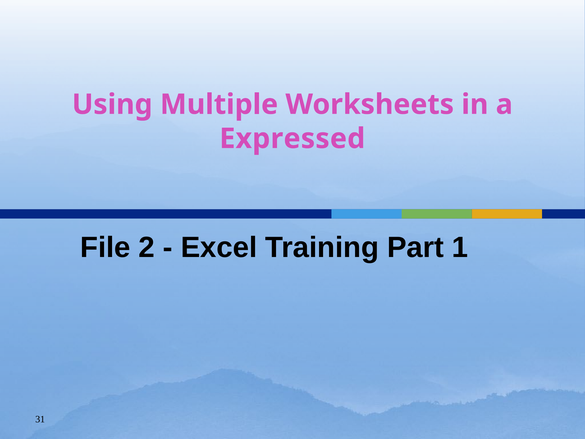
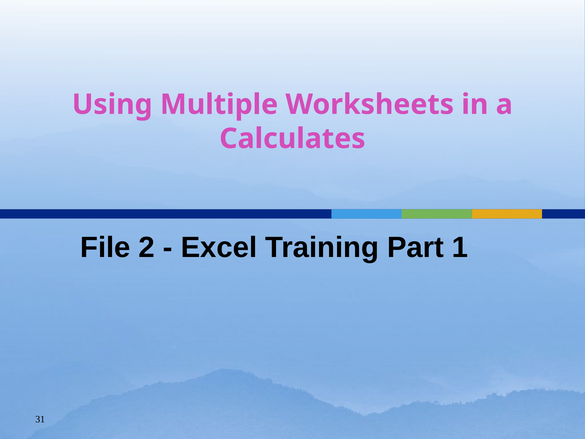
Expressed: Expressed -> Calculates (292, 139)
